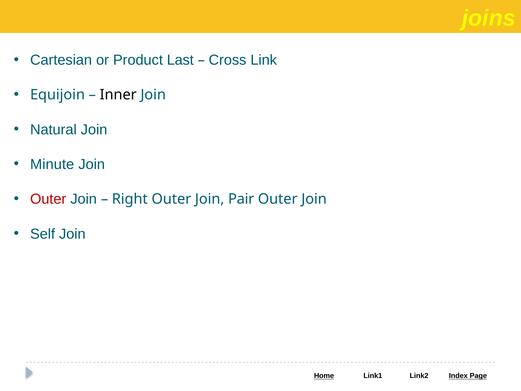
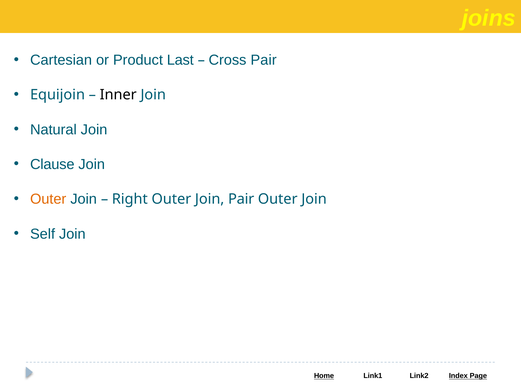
Cross Link: Link -> Pair (264, 60)
Minute: Minute -> Clause (52, 164)
Outer colour: red -> orange (48, 199)
